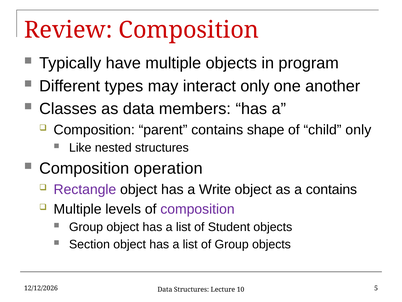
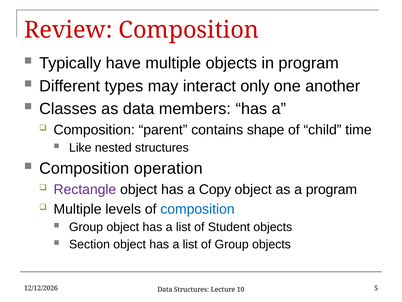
child only: only -> time (358, 130)
Write: Write -> Copy (215, 189)
a contains: contains -> program (331, 189)
composition colour: purple -> blue (198, 209)
